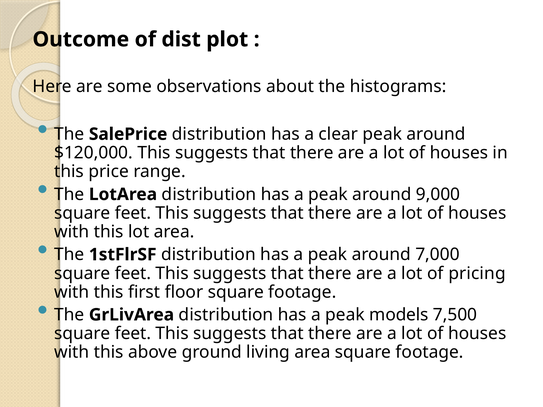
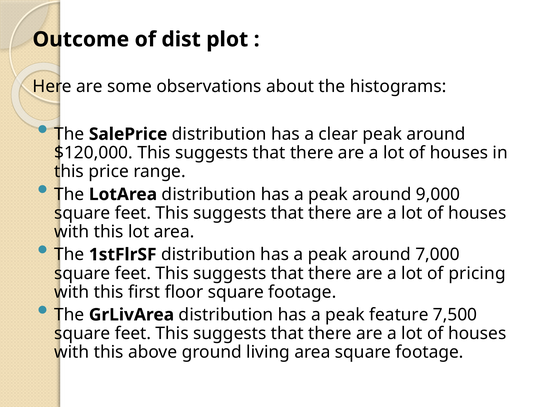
models: models -> feature (399, 315)
